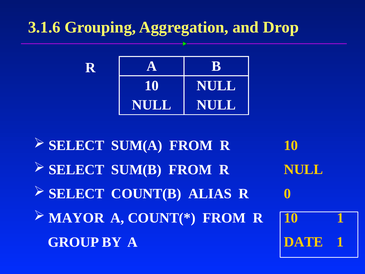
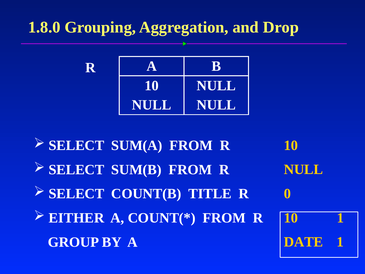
3.1.6: 3.1.6 -> 1.8.0 (44, 27)
ALIAS: ALIAS -> TITLE (210, 194)
MAYOR: MAYOR -> EITHER (76, 218)
